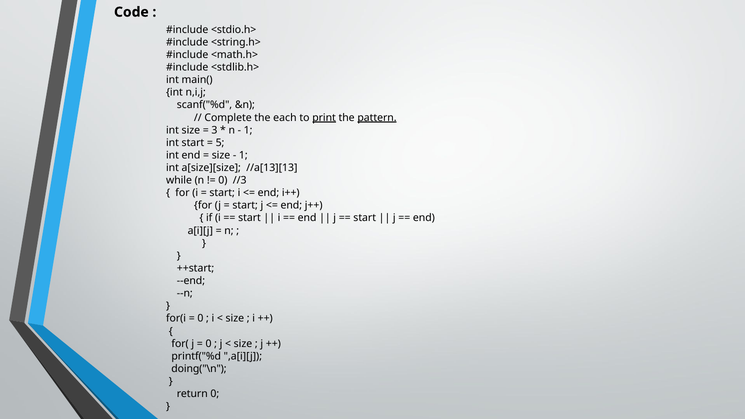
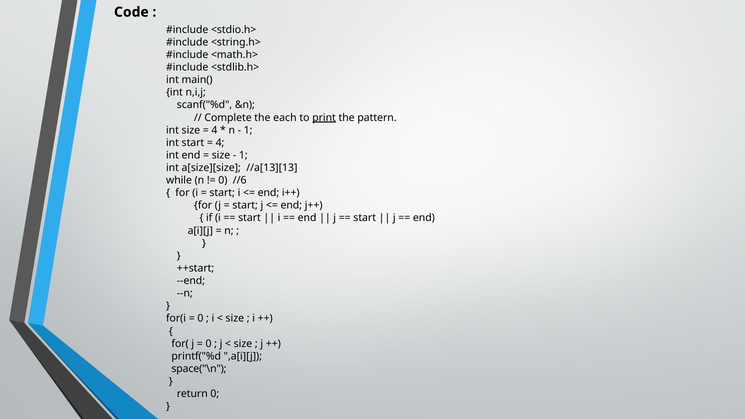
pattern underline: present -> none (377, 118)
3: 3 -> 4 (214, 130)
5: 5 -> 4 (220, 143)
//3: //3 -> //6 (240, 180)
doing("\n: doing("\n -> space("\n (199, 369)
